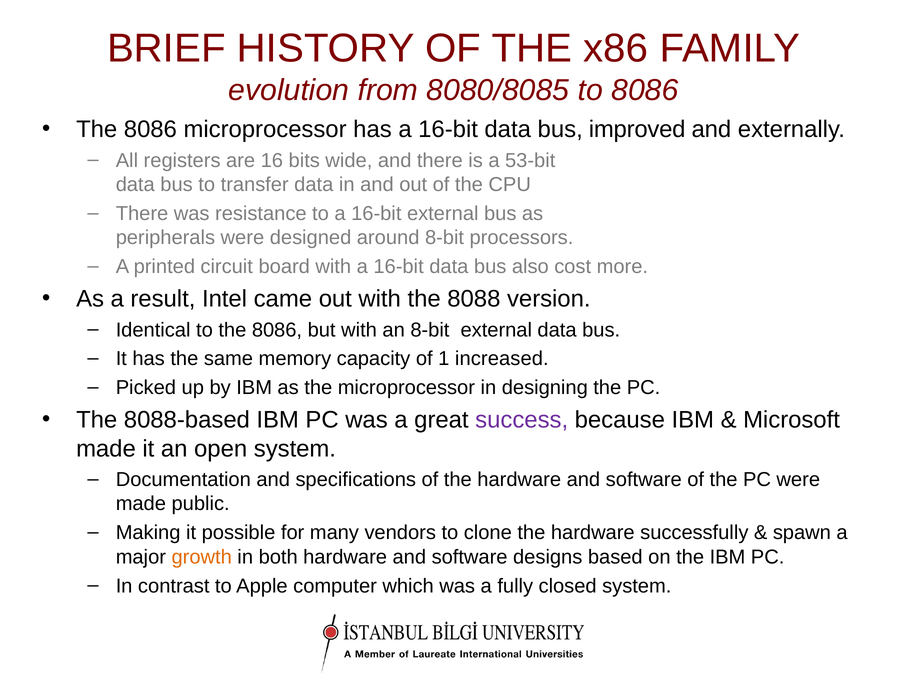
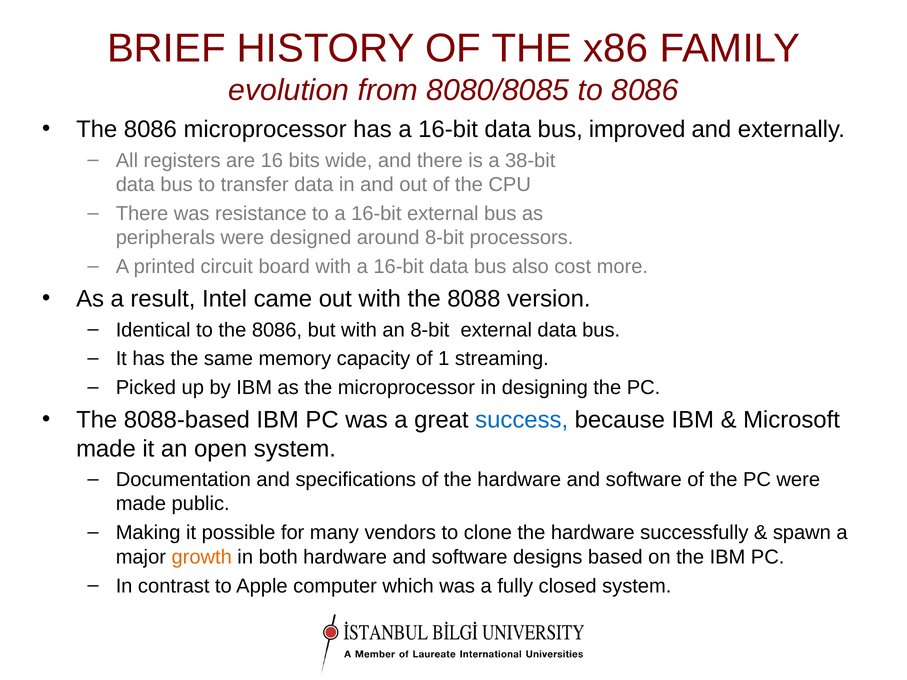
53-bit: 53-bit -> 38-bit (530, 161)
increased: increased -> streaming (502, 359)
success colour: purple -> blue (522, 420)
